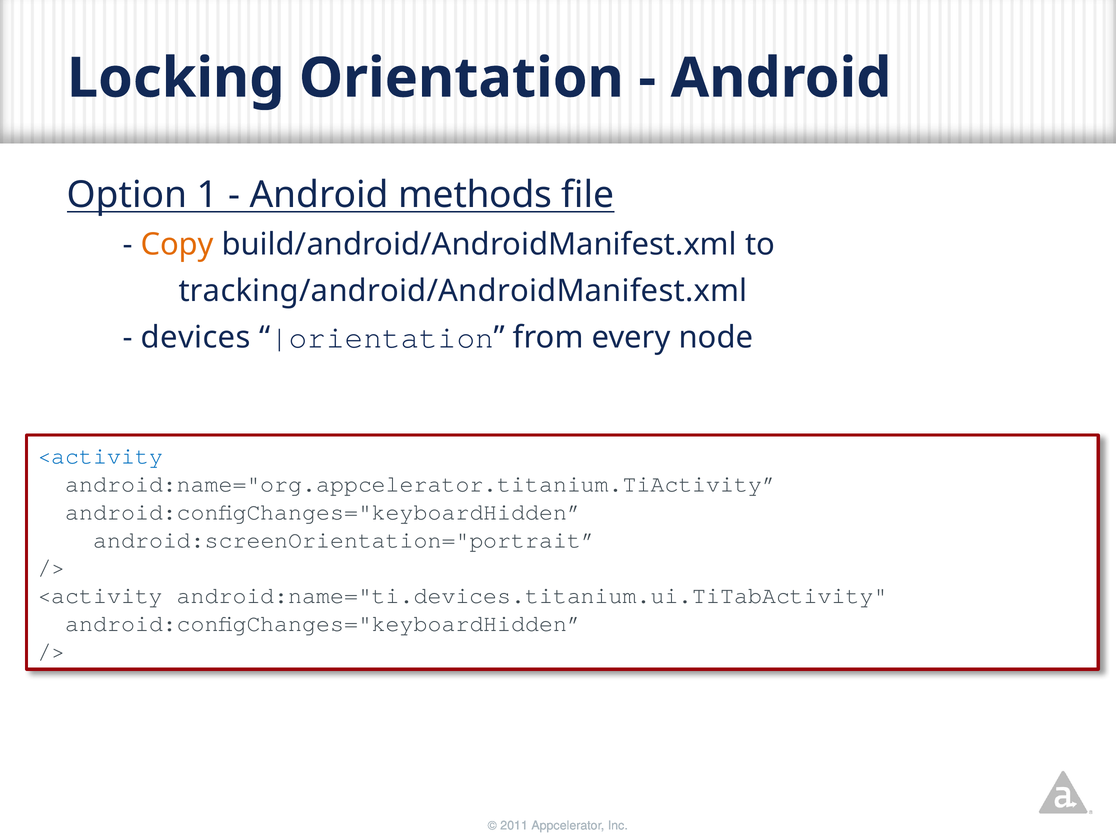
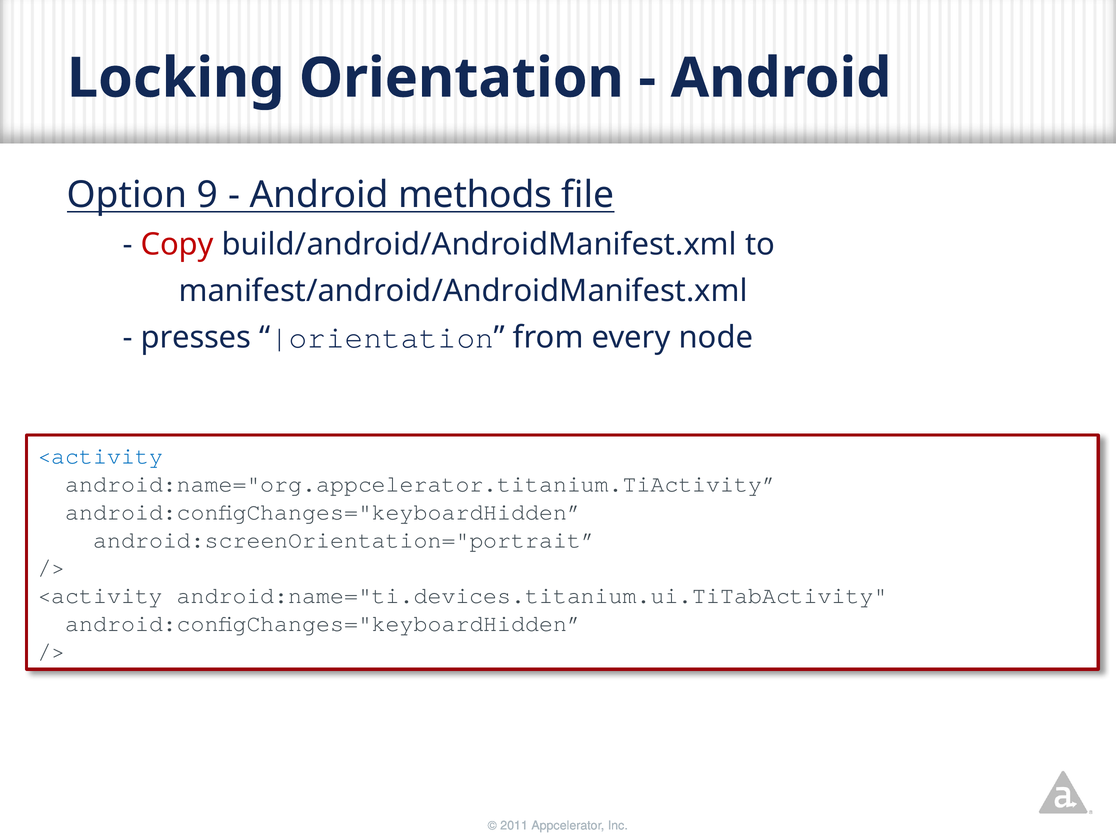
1: 1 -> 9 (208, 195)
Copy colour: orange -> red (177, 245)
tracking/android/AndroidManifest.xml: tracking/android/AndroidManifest.xml -> manifest/android/AndroidManifest.xml (463, 291)
devices: devices -> presses (196, 338)
